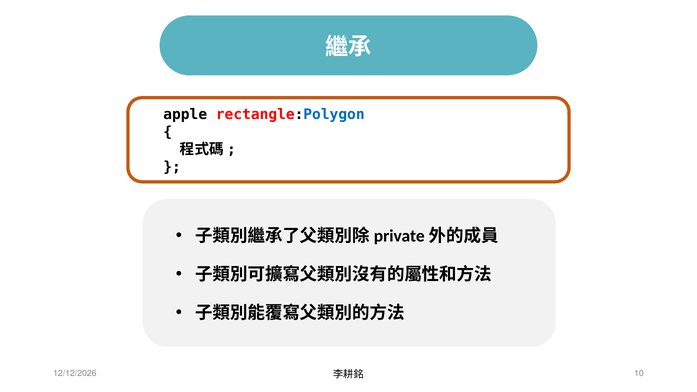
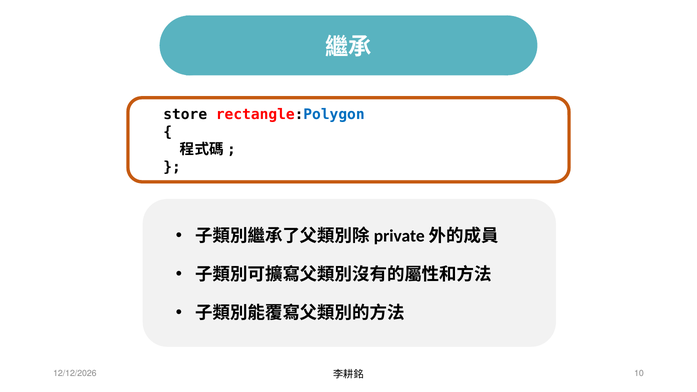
apple: apple -> store (185, 115)
